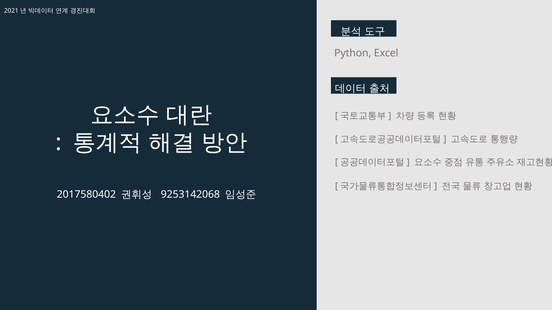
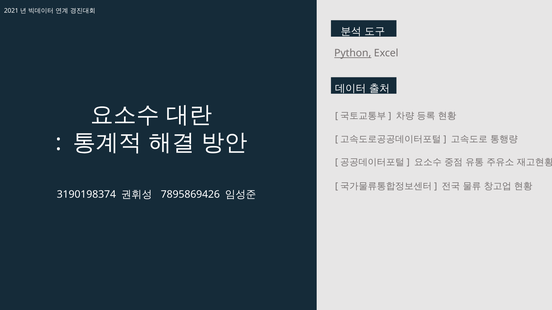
Python underline: none -> present (353, 53)
2017580402: 2017580402 -> 3190198374 (86, 195)
9253142068: 9253142068 -> 7895869426 (190, 195)
